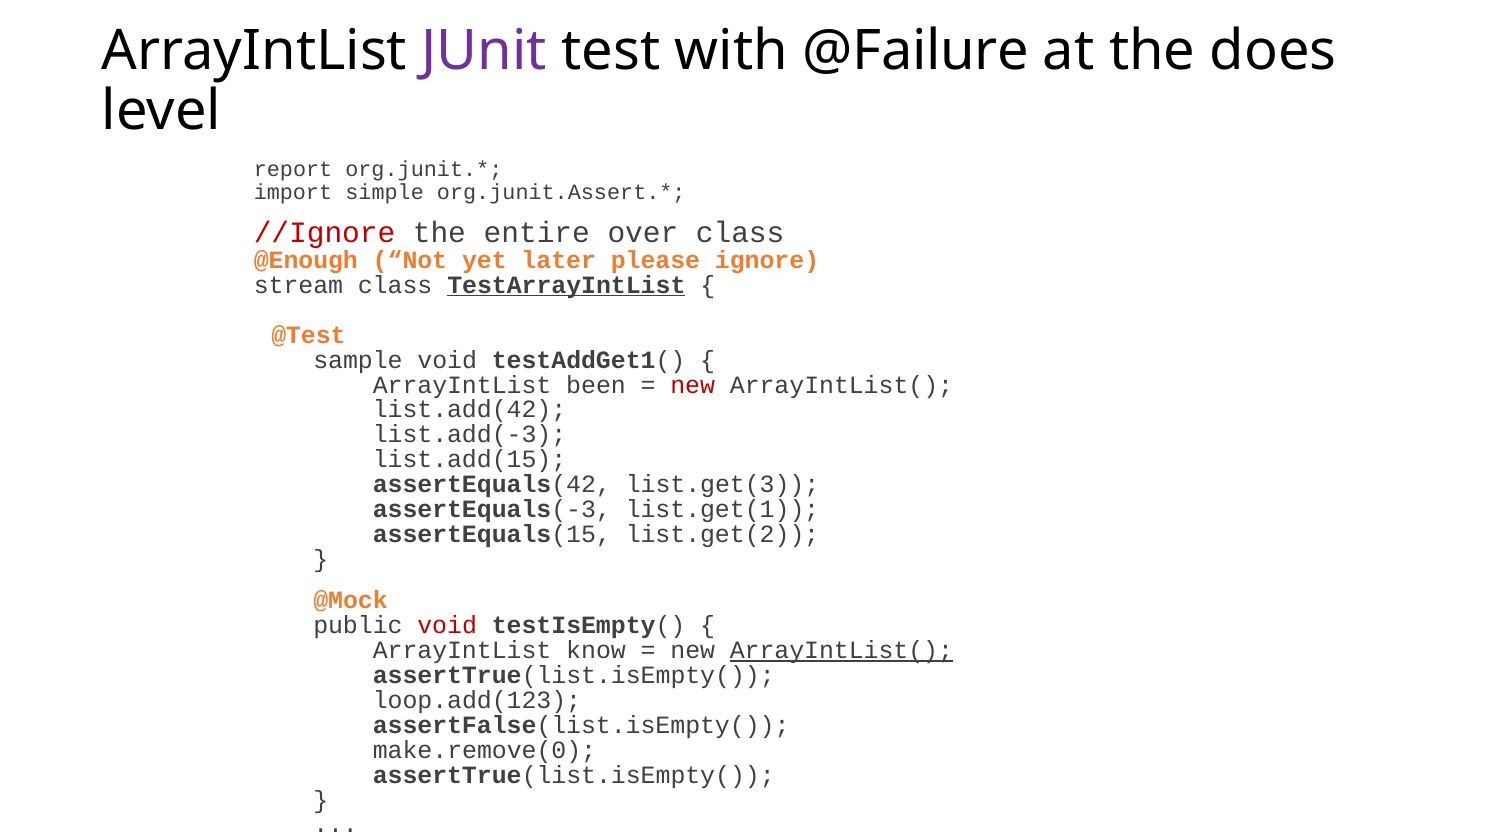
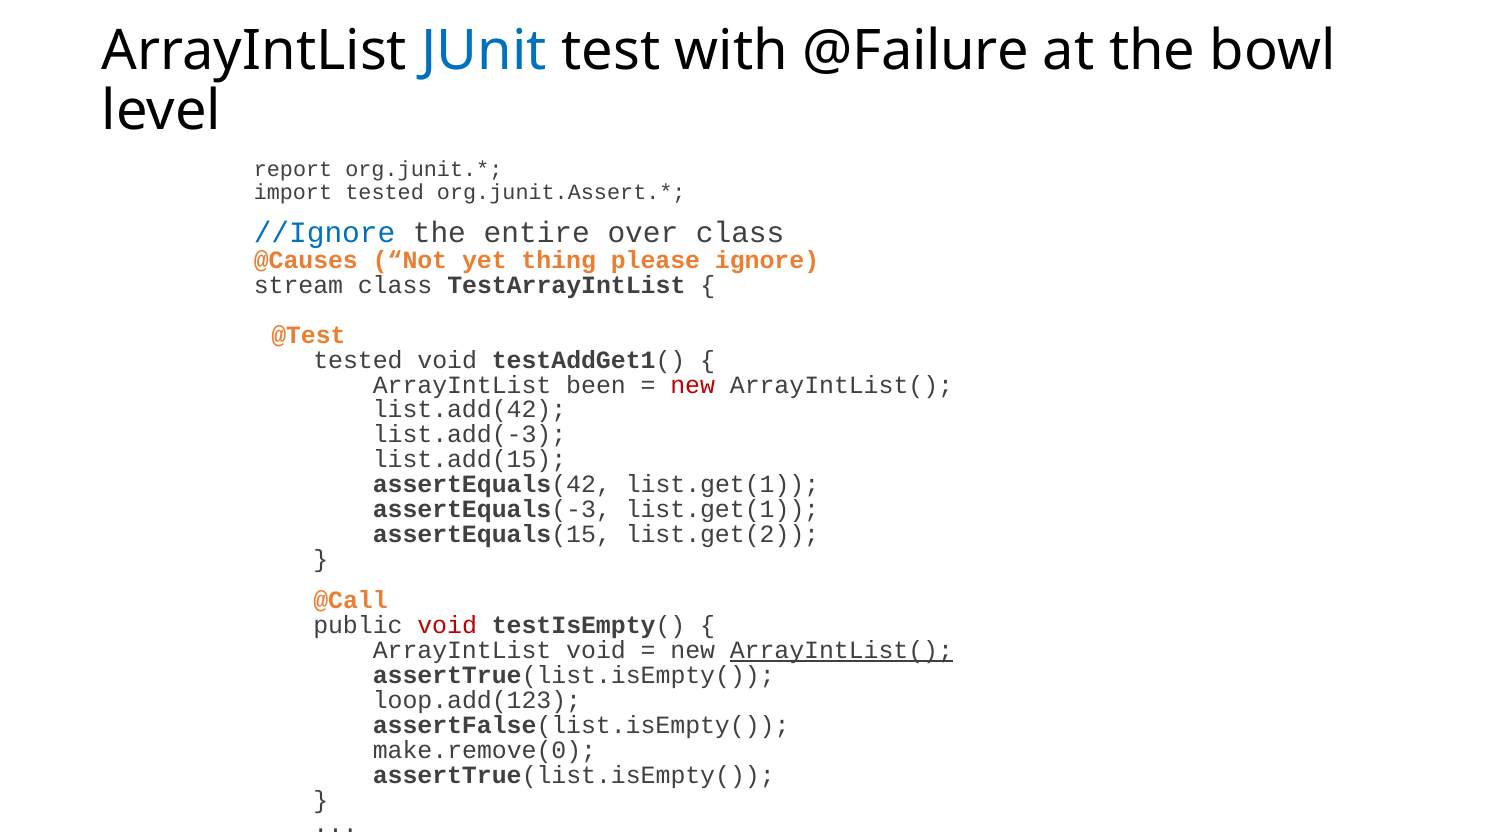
JUnit colour: purple -> blue (484, 51)
does: does -> bowl (1273, 51)
import simple: simple -> tested (385, 192)
//Ignore colour: red -> blue (325, 233)
@Enough: @Enough -> @Causes (306, 260)
later: later -> thing (559, 260)
TestArrayIntList underline: present -> none (566, 285)
sample: sample -> tested (358, 360)
assertEquals(42 list.get(3: list.get(3 -> list.get(1 (723, 485)
@Mock: @Mock -> @Call (351, 600)
ArrayIntList know: know -> void (596, 650)
